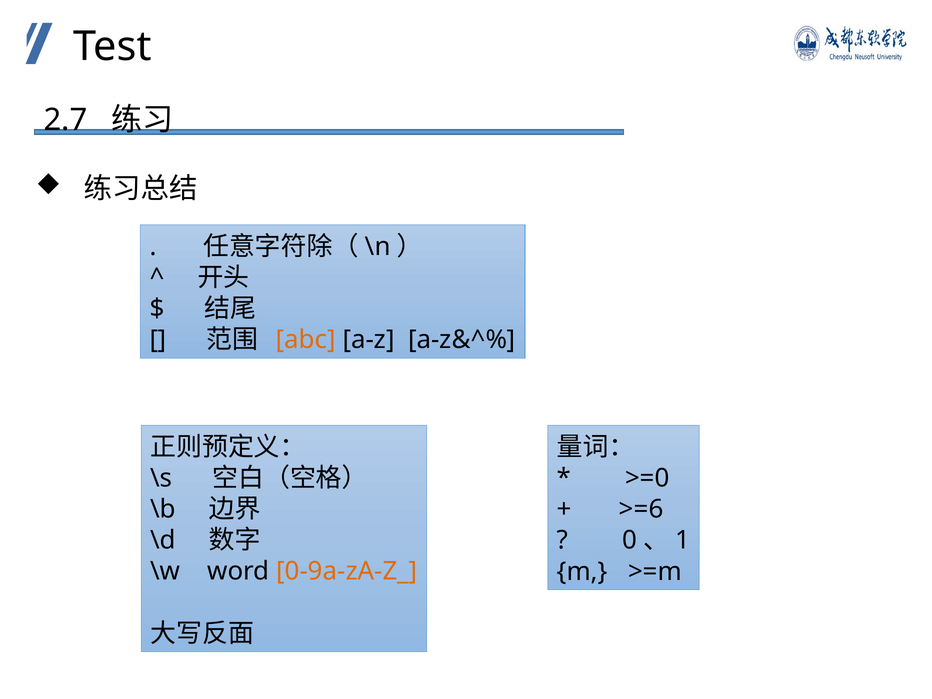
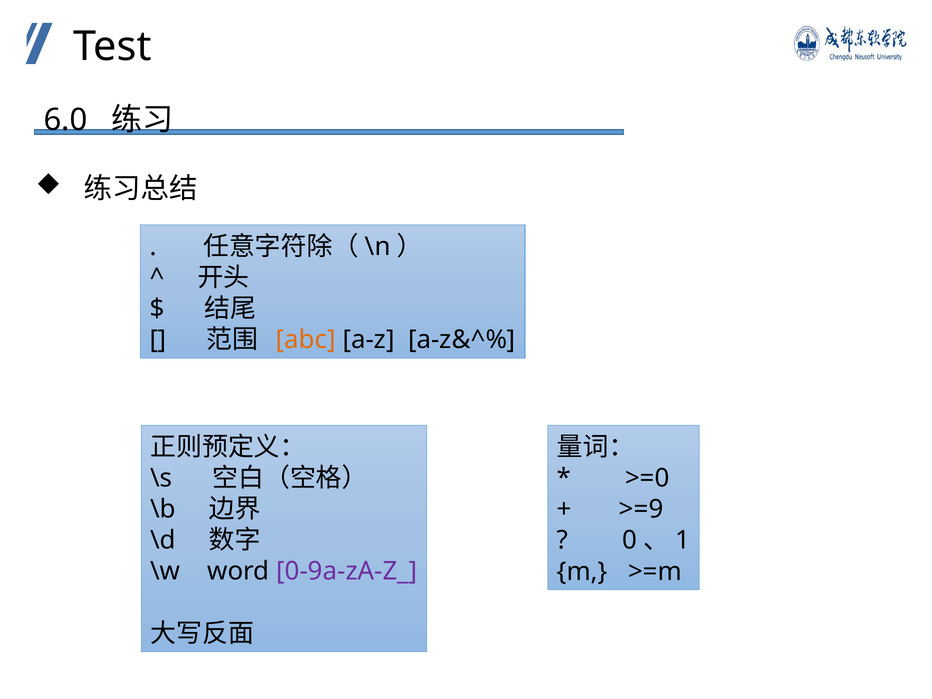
2.7: 2.7 -> 6.0 (66, 120)
>=6: >=6 -> >=9 (641, 509)
0-9a-zA-Z_ colour: orange -> purple (347, 571)
